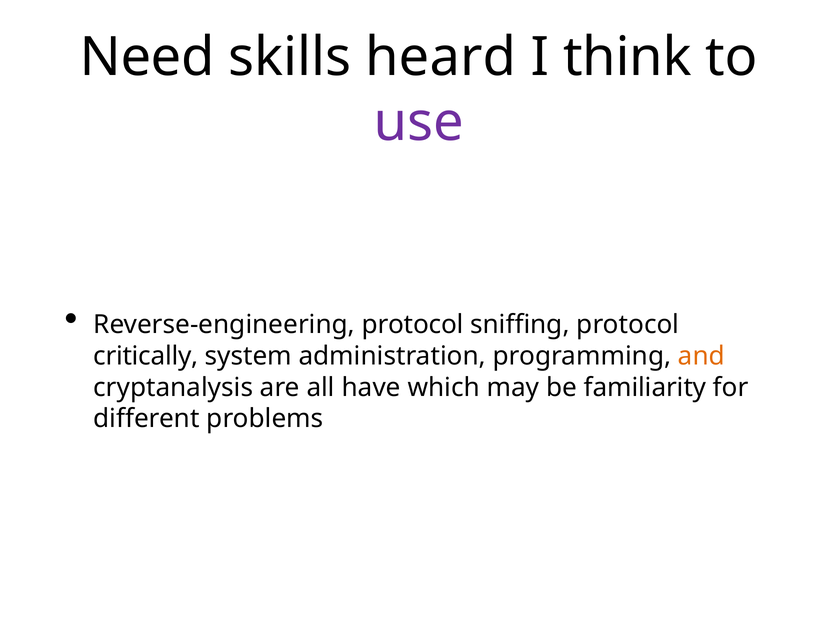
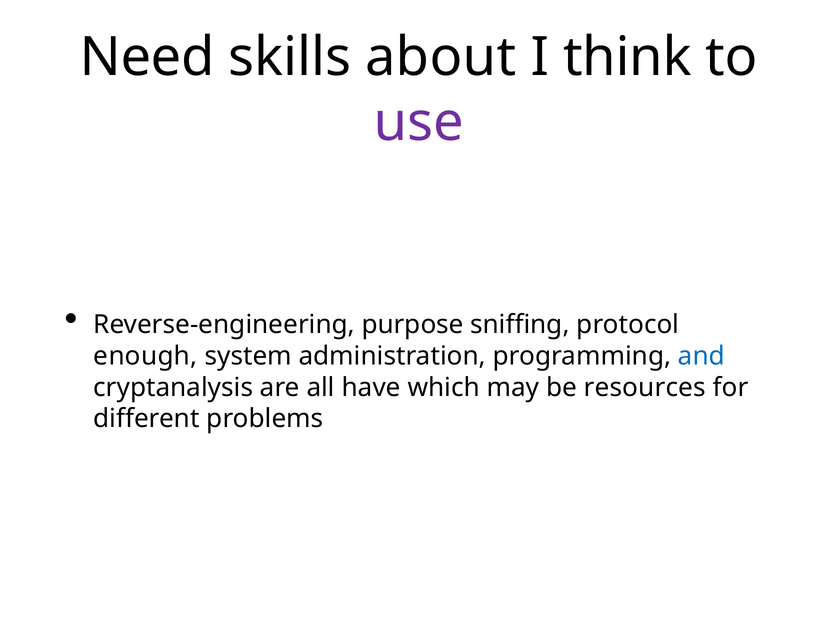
heard: heard -> about (441, 57)
Reverse-engineering protocol: protocol -> purpose (413, 324)
critically: critically -> enough (145, 356)
and colour: orange -> blue (701, 356)
familiarity: familiarity -> resources (645, 387)
